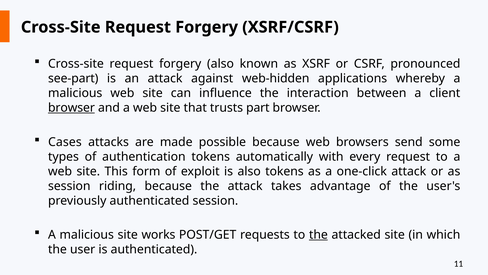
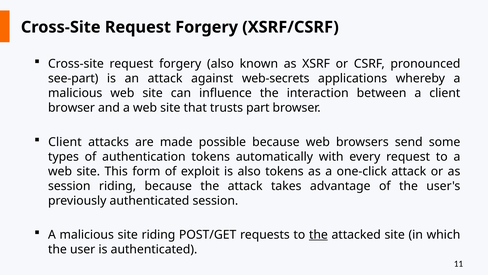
web-hidden: web-hidden -> web-secrets (276, 78)
browser underline: present -> none (71, 108)
Cases: Cases -> Client (65, 142)
site works: works -> riding (158, 234)
